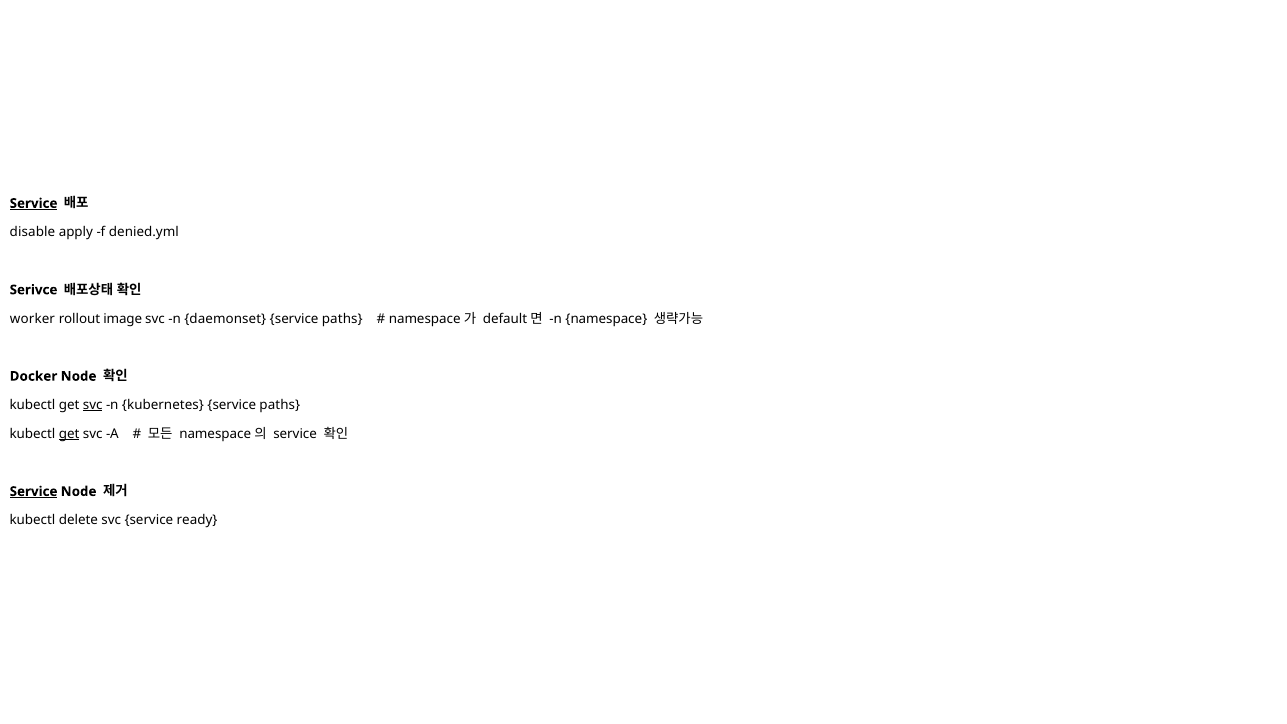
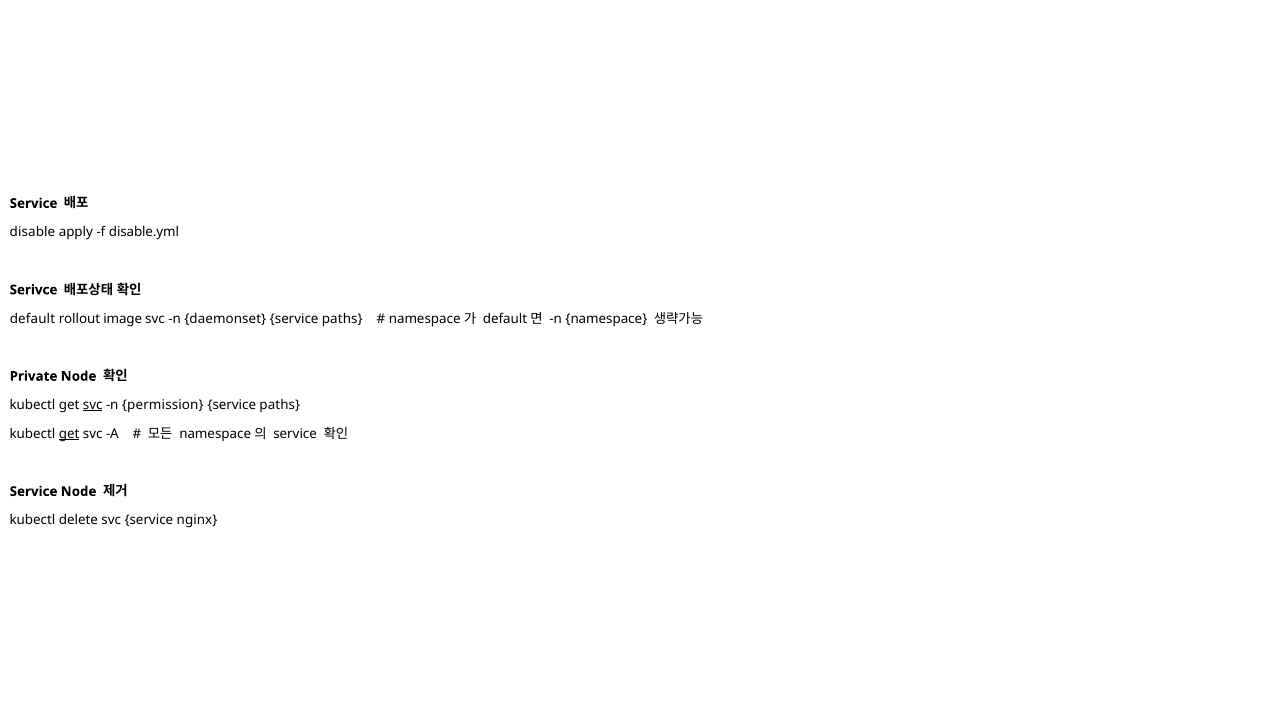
Service underline: present -> none (34, 203)
denied.yml: denied.yml -> disable.yml (144, 232)
worker: worker -> default (32, 319)
Docker: Docker -> Private (34, 376)
kubernetes: kubernetes -> permission (163, 405)
Service underline: present -> none (34, 491)
ready: ready -> nginx (197, 520)
